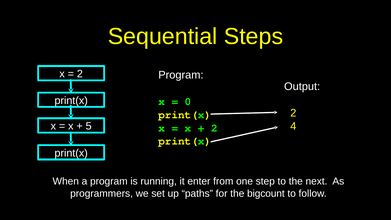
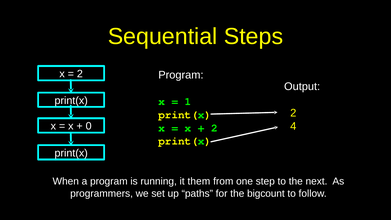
0: 0 -> 1 (188, 101)
5: 5 -> 0 (89, 126)
enter: enter -> them (199, 181)
